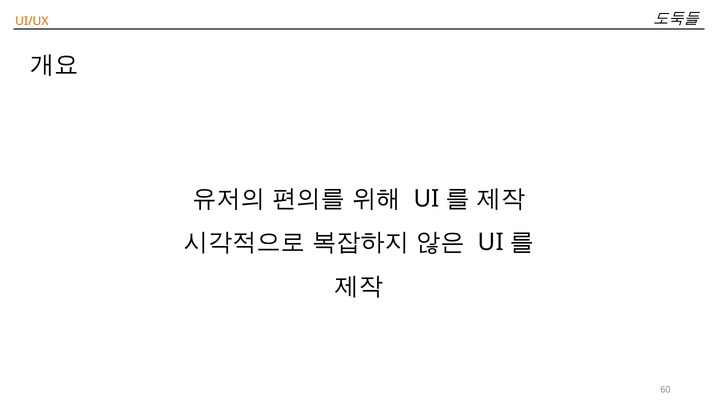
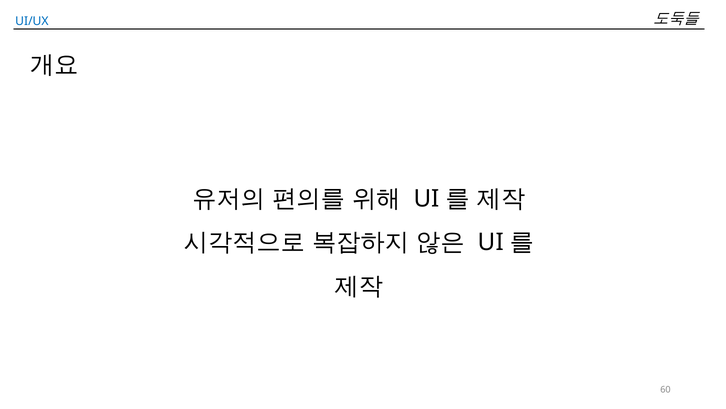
UI/UX colour: orange -> blue (32, 21)
